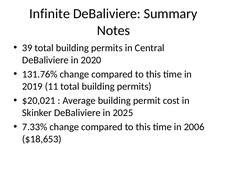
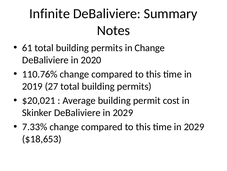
39: 39 -> 61 (27, 48)
in Central: Central -> Change (150, 48)
131.76%: 131.76% -> 110.76% (40, 74)
11: 11 -> 27 (51, 86)
DeBaliviere in 2025: 2025 -> 2029 (123, 112)
time in 2006: 2006 -> 2029 (194, 126)
